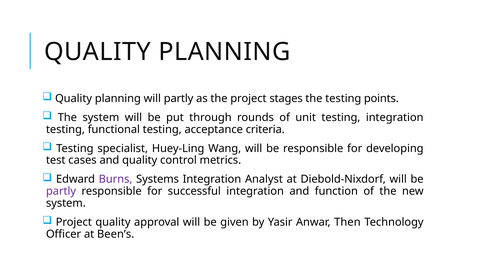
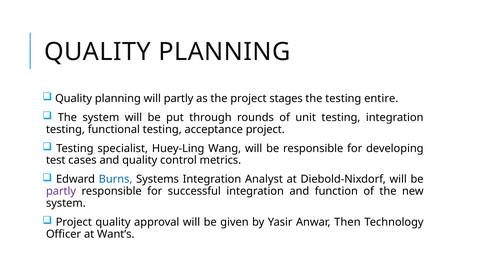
points: points -> entire (381, 98)
acceptance criteria: criteria -> project (265, 129)
Burns colour: purple -> blue (116, 179)
Been’s: Been’s -> Want’s (116, 234)
